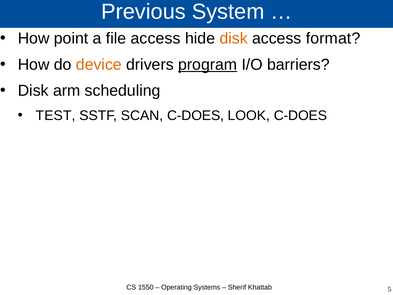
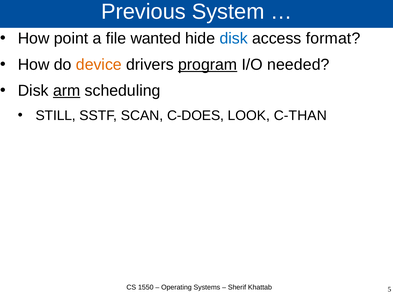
file access: access -> wanted (156, 38)
disk colour: orange -> blue (234, 38)
barriers: barriers -> needed (298, 65)
arm underline: none -> present (67, 91)
TEST: TEST -> STILL (56, 115)
LOOK C-DOES: C-DOES -> C-THAN (300, 115)
